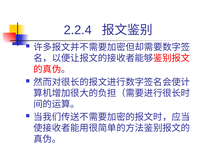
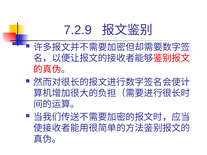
2.2.4: 2.2.4 -> 7.2.9 (78, 30)
